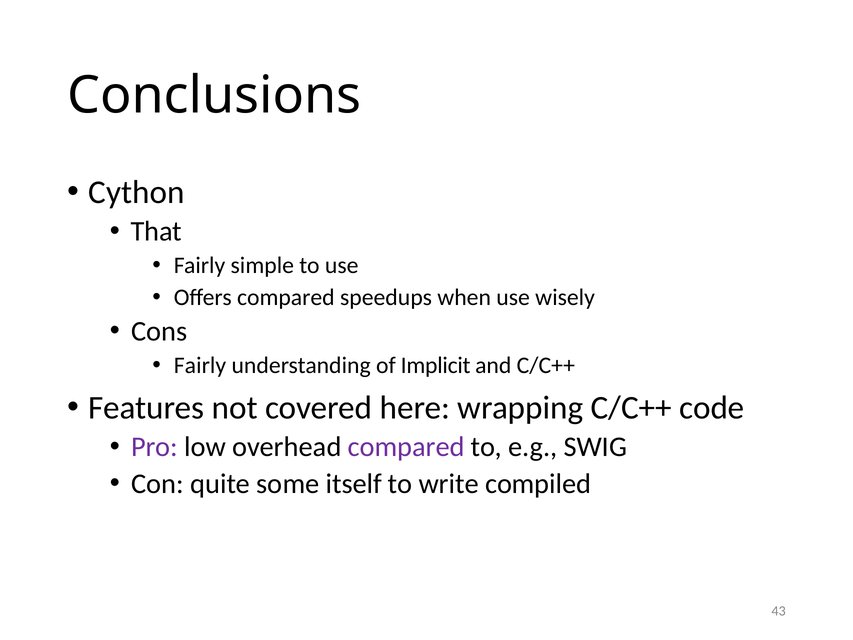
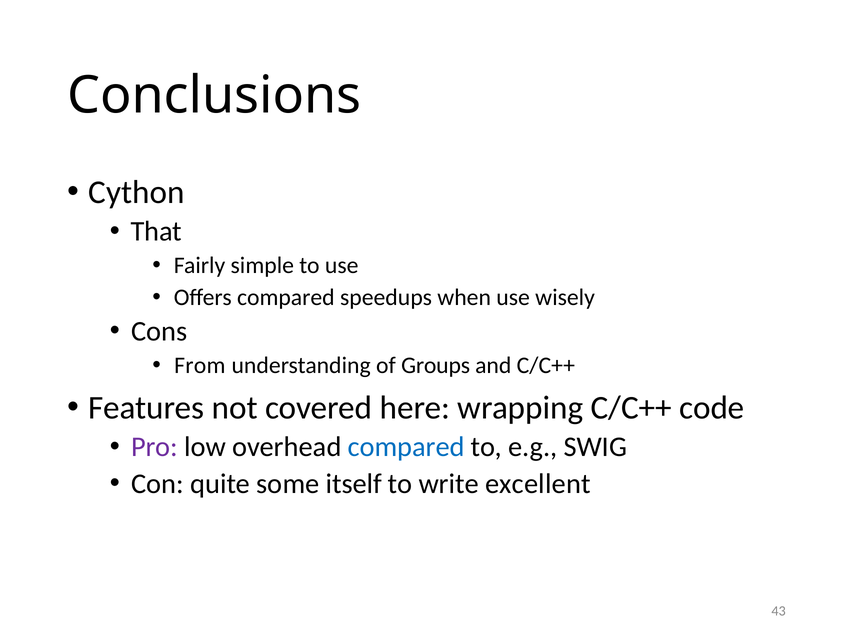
Fairly: Fairly -> From (200, 365)
Implicit: Implicit -> Groups (436, 365)
compared colour: purple -> blue (406, 447)
compiled: compiled -> excellent (538, 483)
